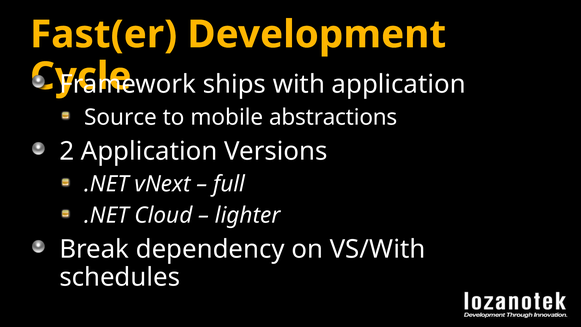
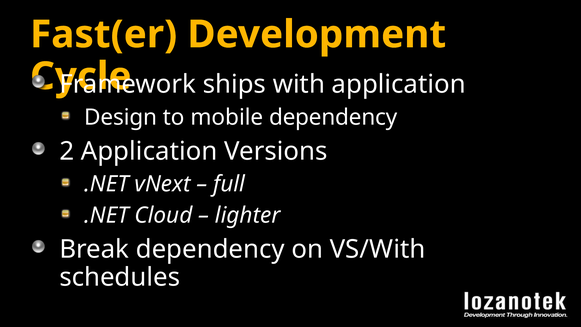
Source: Source -> Design (121, 117)
mobile abstractions: abstractions -> dependency (333, 117)
